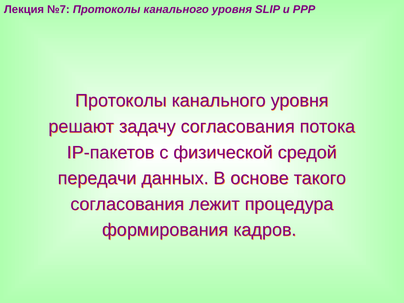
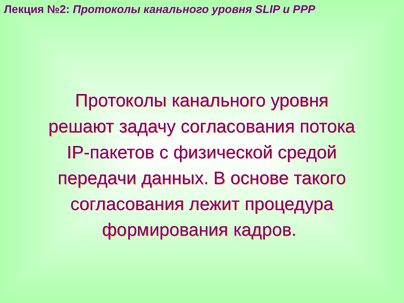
№7: №7 -> №2 (58, 10)
